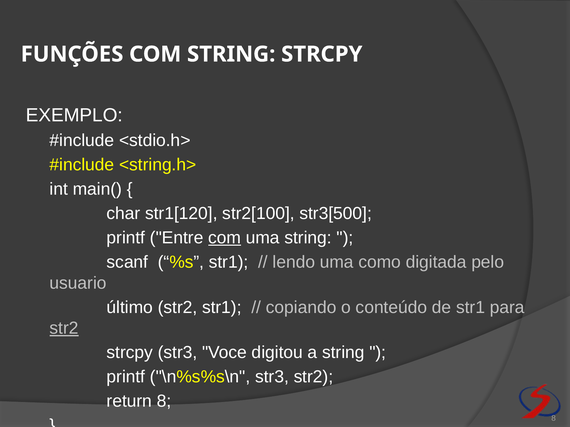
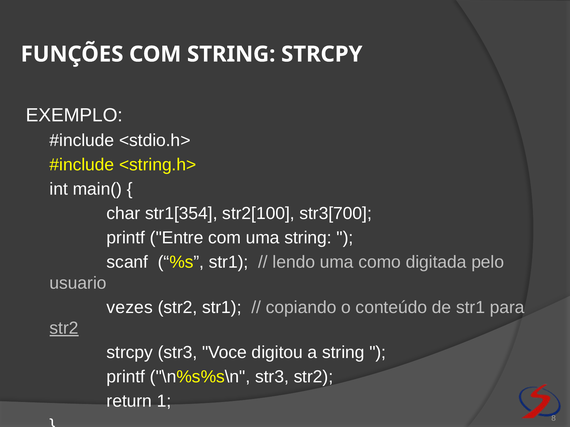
str1[120: str1[120 -> str1[354 (181, 214)
str3[500: str3[500 -> str3[700 (336, 214)
com underline: present -> none (225, 238)
último: último -> vezes (130, 308)
return 8: 8 -> 1 (164, 402)
